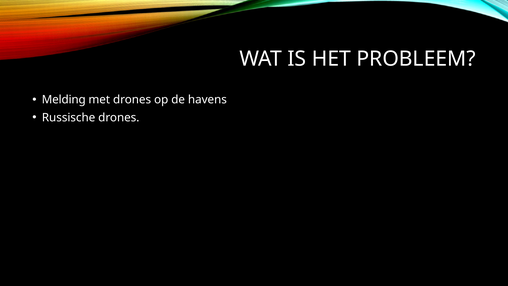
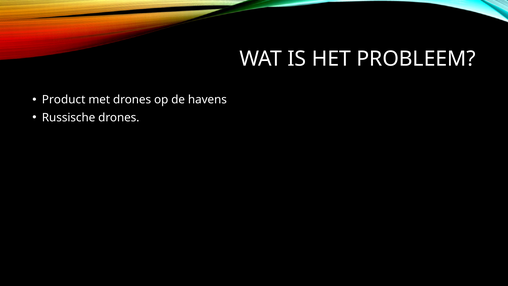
Melding: Melding -> Product (64, 100)
